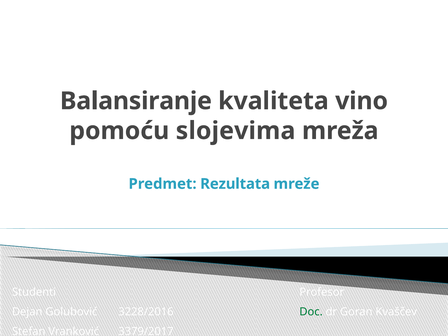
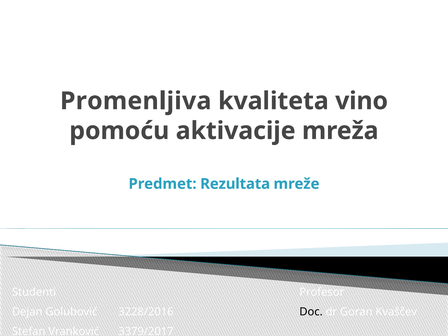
Balansiranje: Balansiranje -> Promenljiva (136, 101)
slojevima: slojevima -> aktivacije (236, 131)
Doc colour: green -> black (311, 312)
